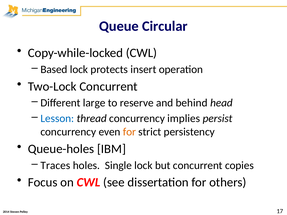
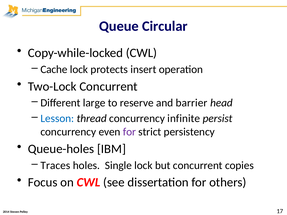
Based: Based -> Cache (54, 69)
behind: behind -> barrier (192, 103)
implies: implies -> infinite (184, 119)
for colour: orange -> purple (129, 132)
